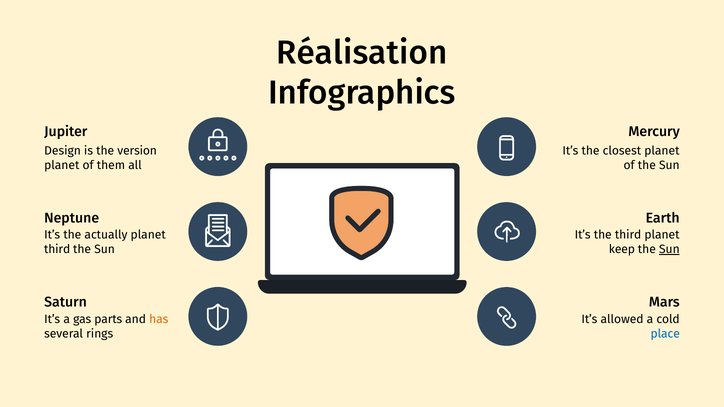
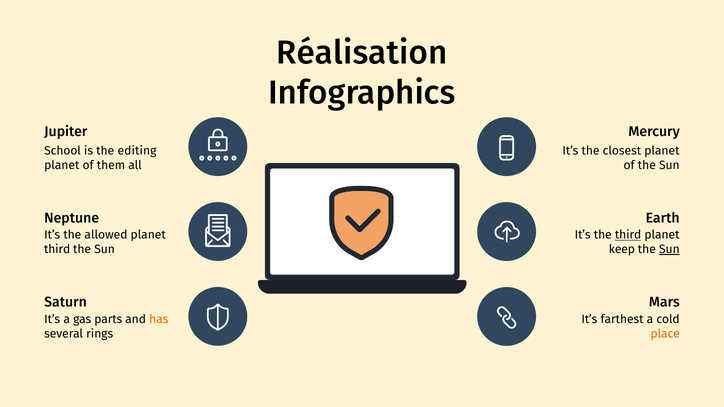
Design: Design -> School (63, 151)
version: version -> editing (137, 151)
actually: actually -> allowed (106, 235)
third underline: none -> present (628, 235)
allowed: allowed -> farthest (622, 319)
place colour: blue -> orange (665, 334)
